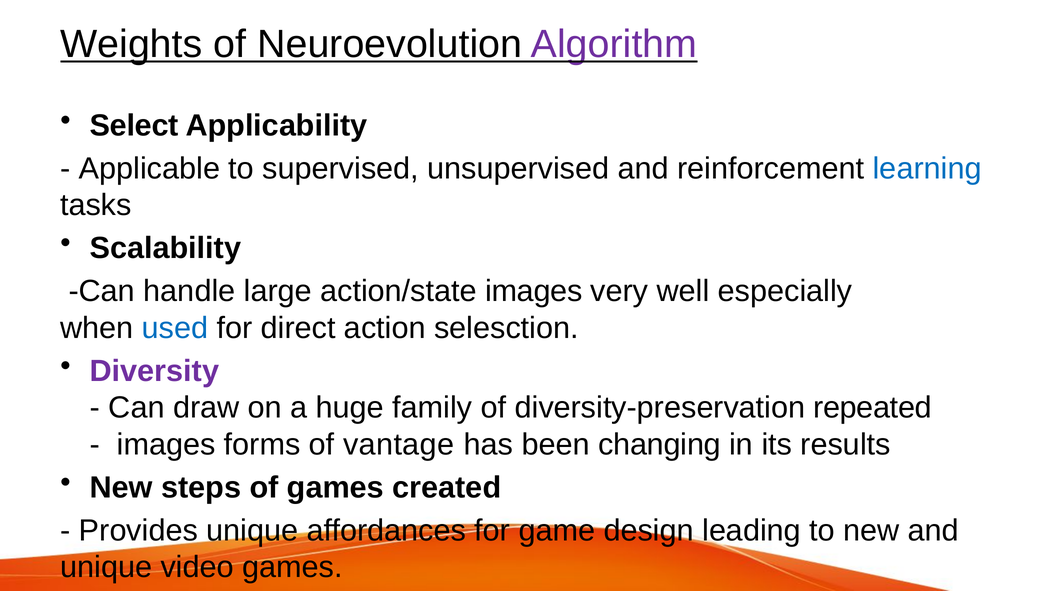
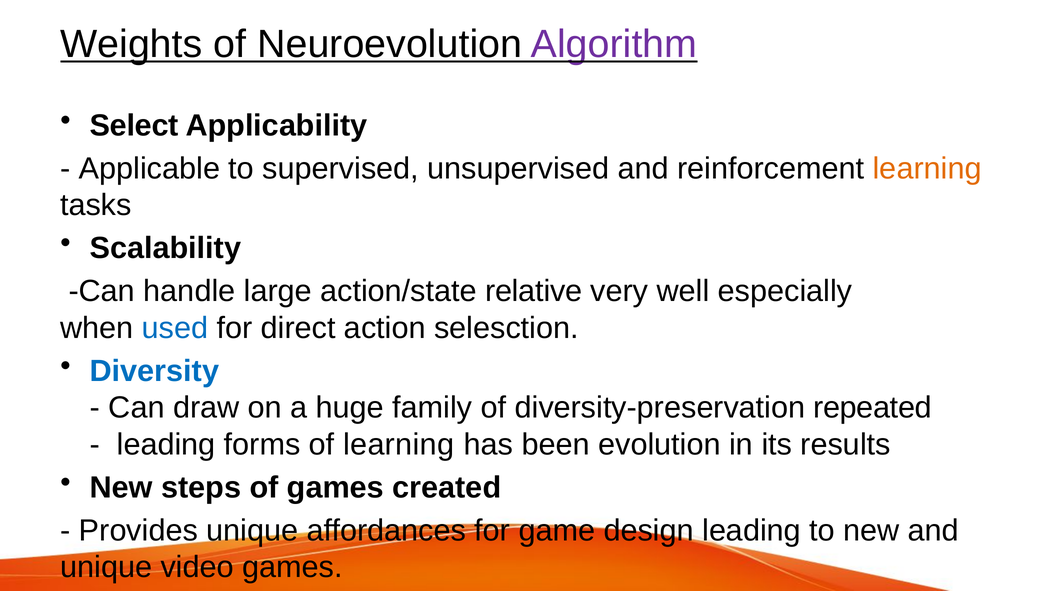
learning colour: blue -> orange (927, 169)
action/state images: images -> relative (534, 291)
Diversity colour: purple -> blue (154, 371)
images: images -> leading (166, 445)
of vantage: vantage -> learning (399, 445)
changing: changing -> evolution (659, 445)
